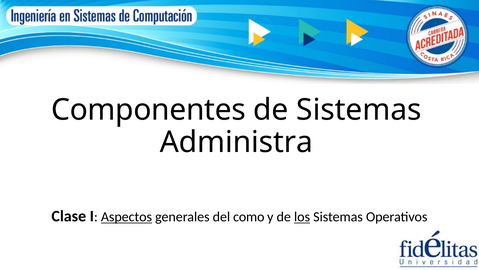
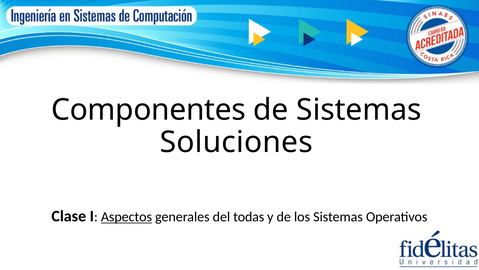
Administra: Administra -> Soluciones (236, 142)
como: como -> todas (249, 217)
los underline: present -> none (302, 217)
